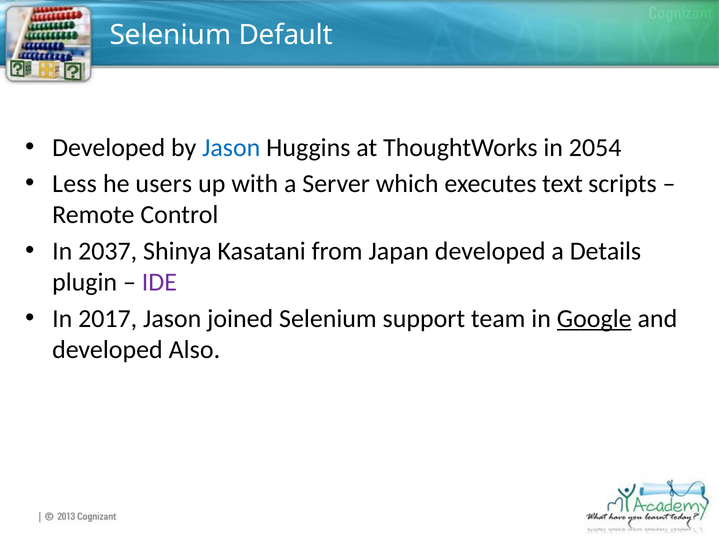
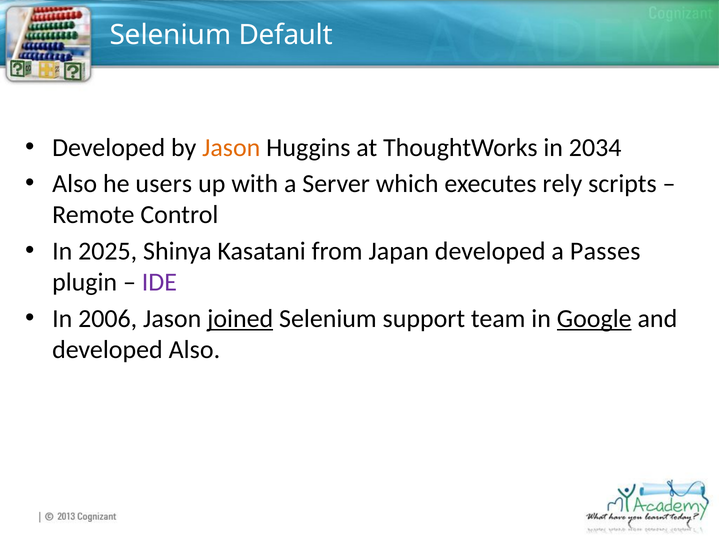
Jason colour: blue -> orange (231, 148)
2054: 2054 -> 2034 (595, 148)
Less: Less -> Also (75, 184)
text: text -> rely (562, 184)
2037: 2037 -> 2025 (108, 251)
Details: Details -> Passes (605, 251)
2017: 2017 -> 2006 (108, 319)
joined underline: none -> present (240, 319)
